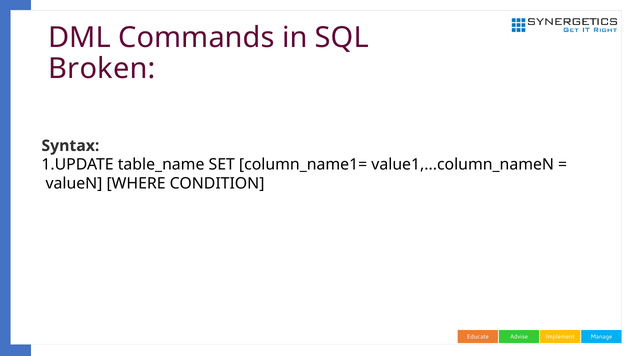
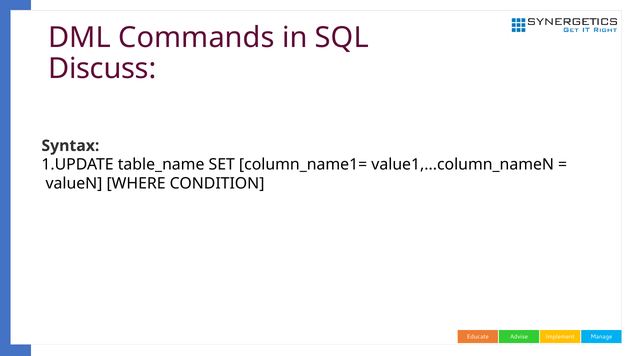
Broken: Broken -> Discuss (102, 69)
